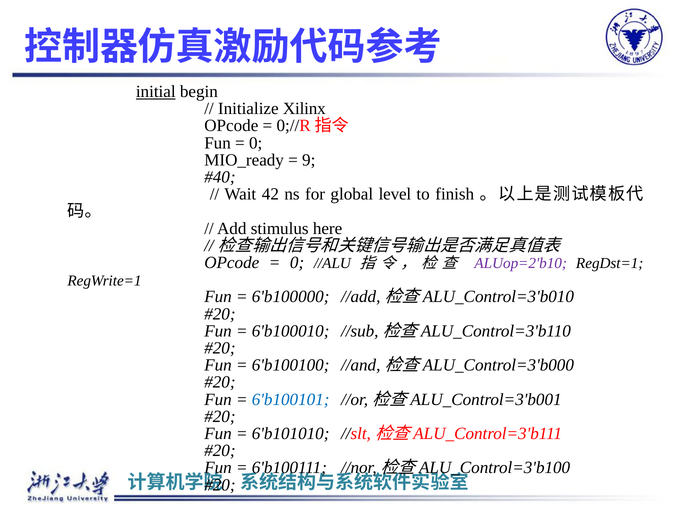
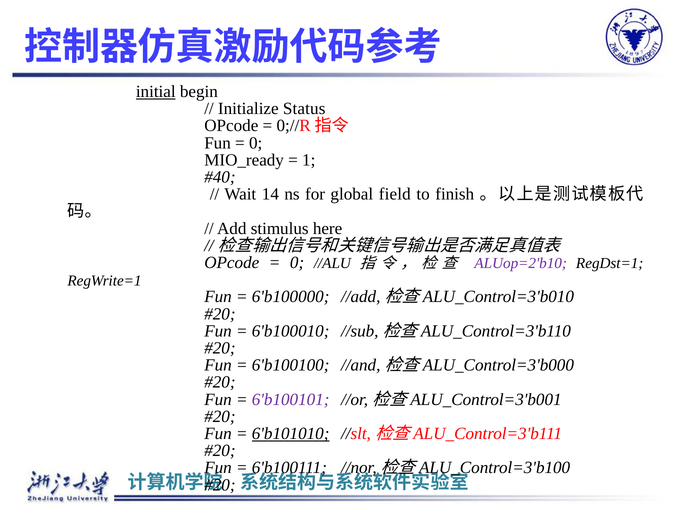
Xilinx: Xilinx -> Status (304, 109)
9: 9 -> 1 (309, 160)
42: 42 -> 14 (270, 194)
level: level -> field (395, 194)
6'b100101 colour: blue -> purple (291, 399)
6'b101010 underline: none -> present (291, 434)
